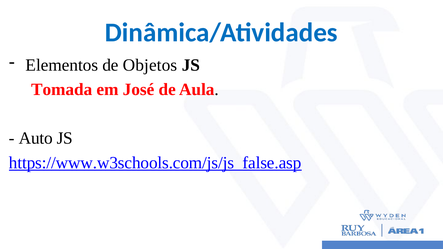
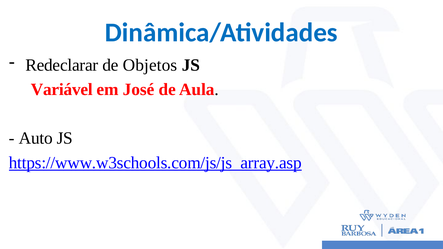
Elementos: Elementos -> Redeclarar (62, 65)
Tomada: Tomada -> Variável (62, 90)
https://www.w3schools.com/js/js_false.asp: https://www.w3schools.com/js/js_false.asp -> https://www.w3schools.com/js/js_array.asp (155, 163)
